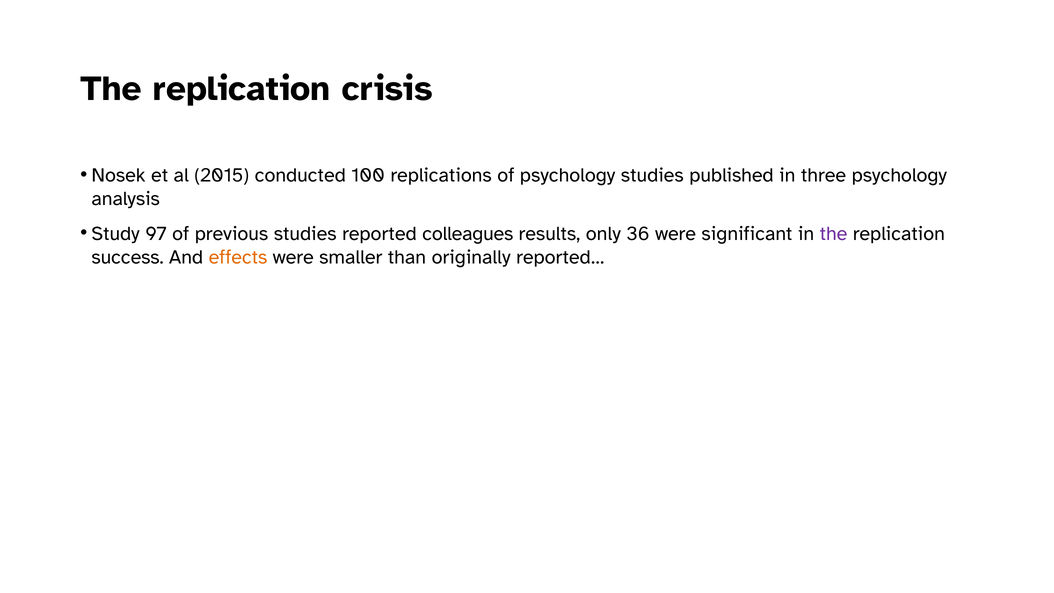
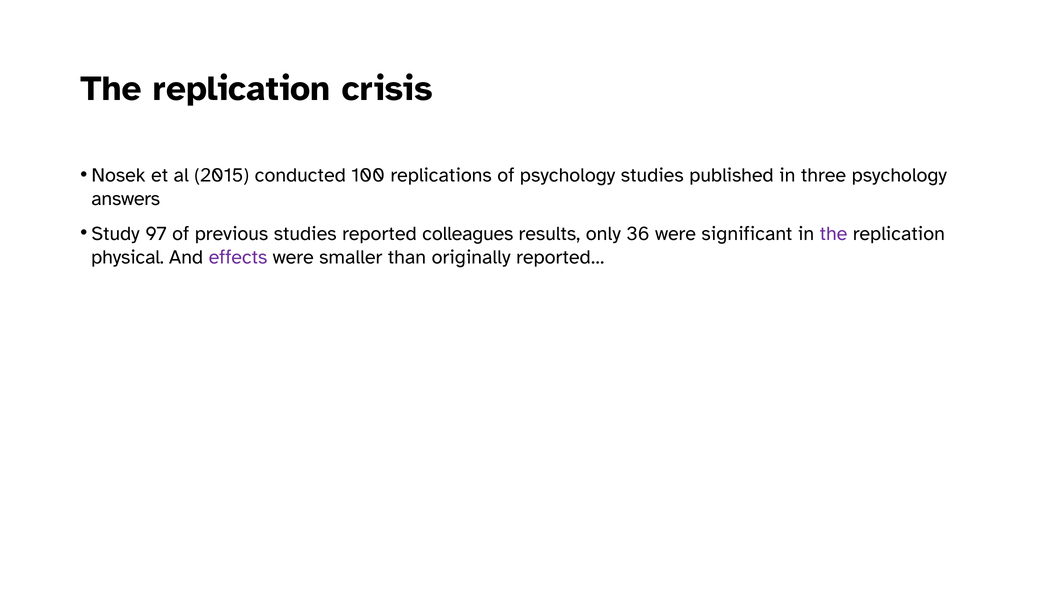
analysis: analysis -> answers (126, 199)
success: success -> physical (128, 257)
effects colour: orange -> purple (238, 257)
